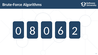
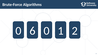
8: 8 -> 6 (32, 31)
6: 6 -> 1 (61, 31)
